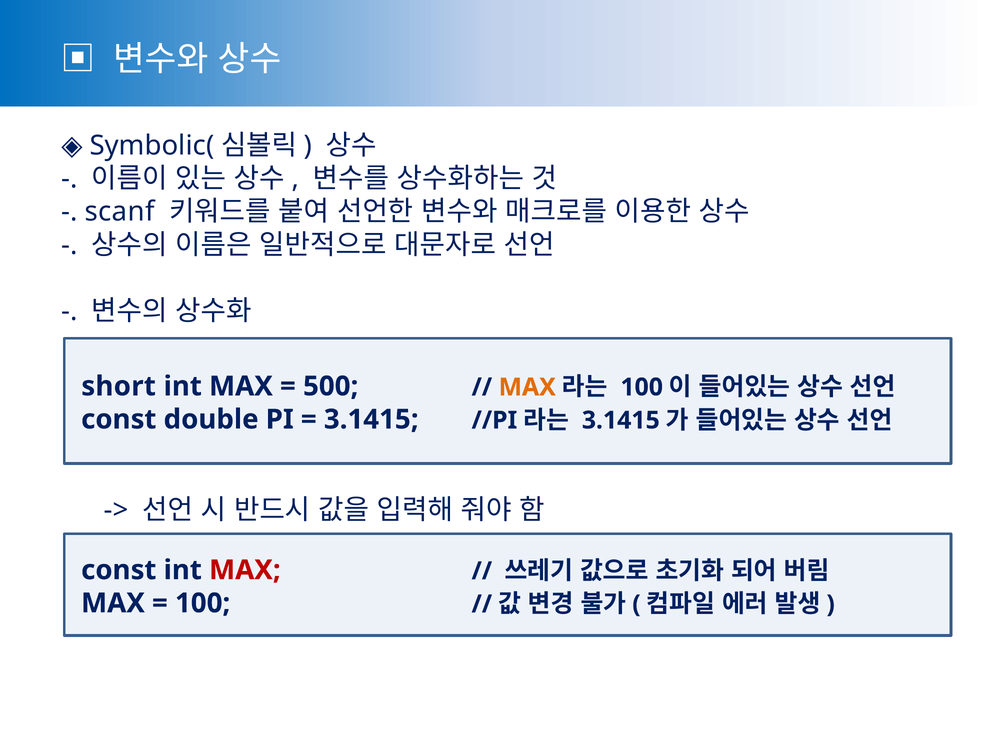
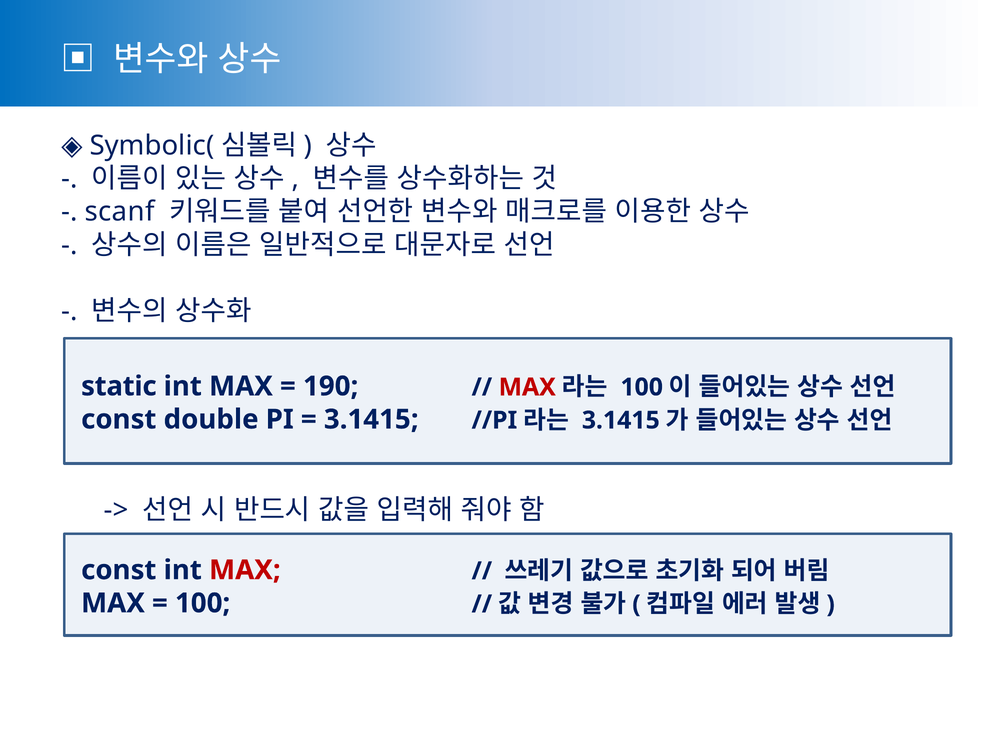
short: short -> static (119, 387)
500: 500 -> 190 (331, 387)
MAX colour: orange -> red (527, 387)
